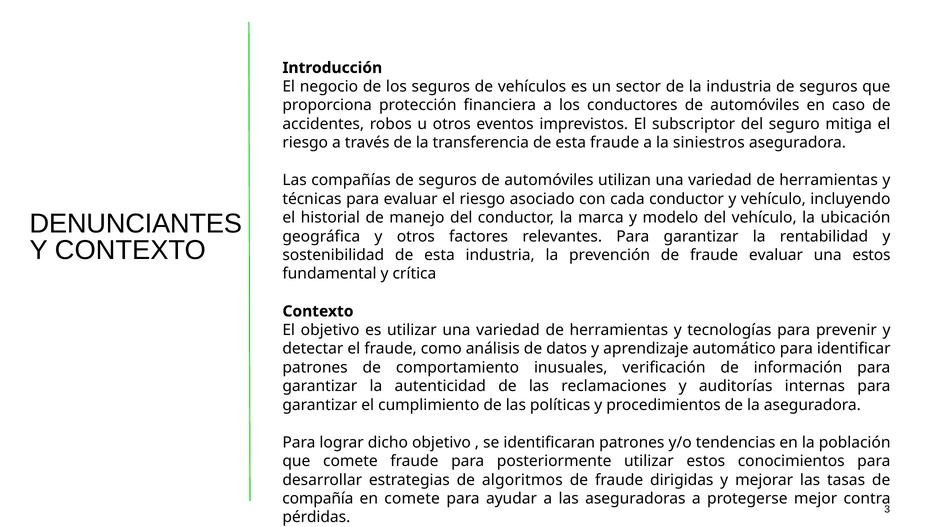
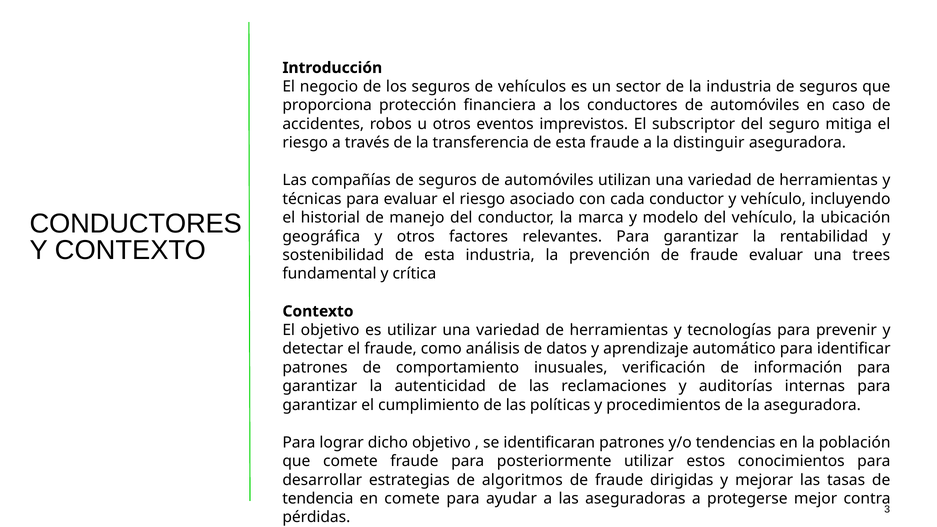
siniestros: siniestros -> distinguir (709, 143)
DENUNCIANTES: DENUNCIANTES -> CONDUCTORES (136, 224)
una estos: estos -> trees (871, 255)
compañía: compañía -> tendencia (318, 499)
